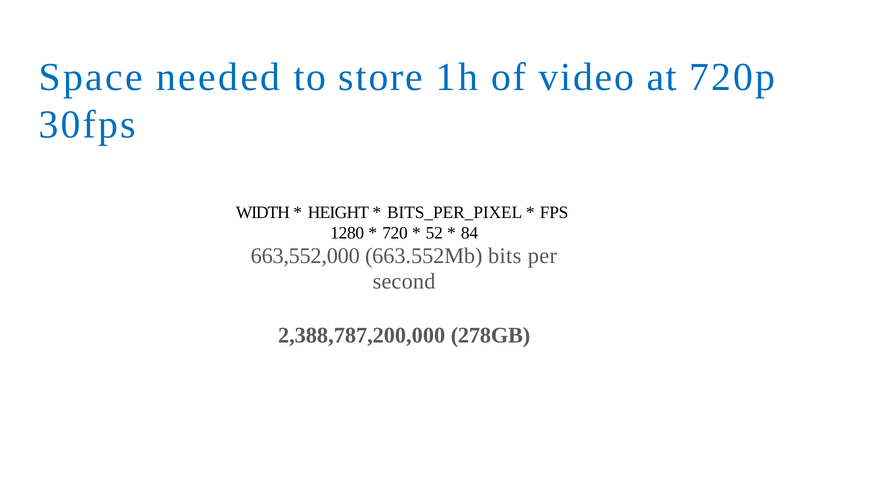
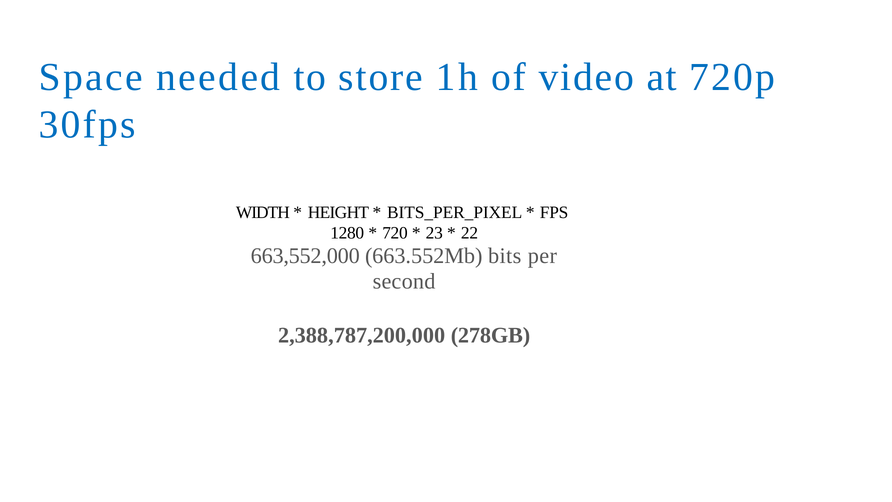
52: 52 -> 23 (434, 233)
84: 84 -> 22 (469, 233)
